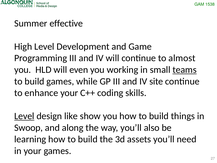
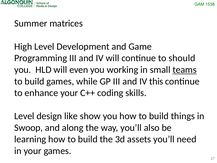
effective: effective -> matrices (66, 23)
almost: almost -> should (182, 58)
site: site -> this (156, 81)
Level underline: present -> none (24, 116)
